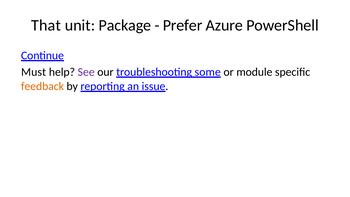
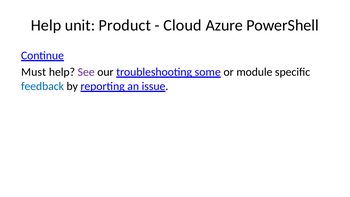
That: That -> Help (46, 25)
Package: Package -> Product (125, 25)
Prefer: Prefer -> Cloud (182, 25)
feedback colour: orange -> blue (42, 86)
